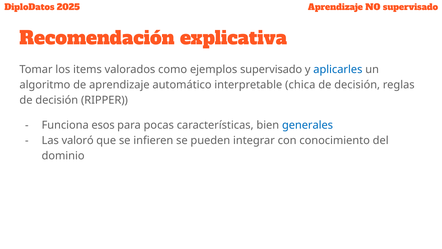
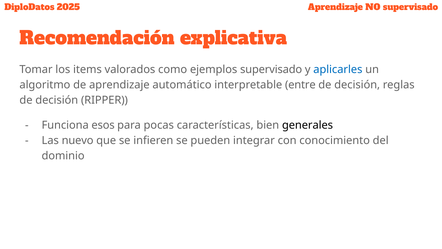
chica: chica -> entre (300, 85)
generales colour: blue -> black (308, 125)
valoró: valoró -> nuevo (78, 140)
